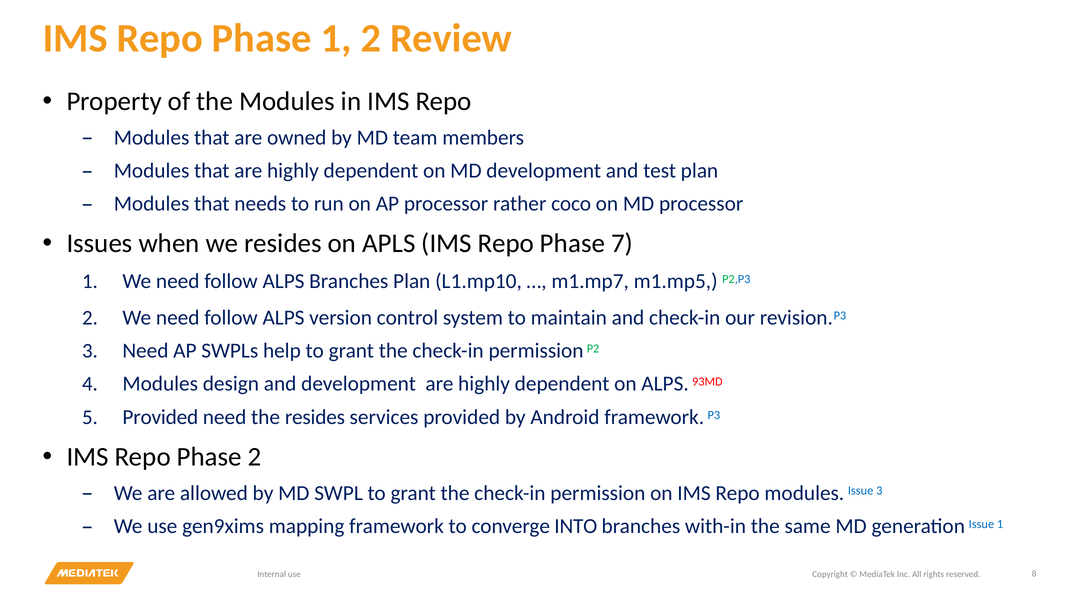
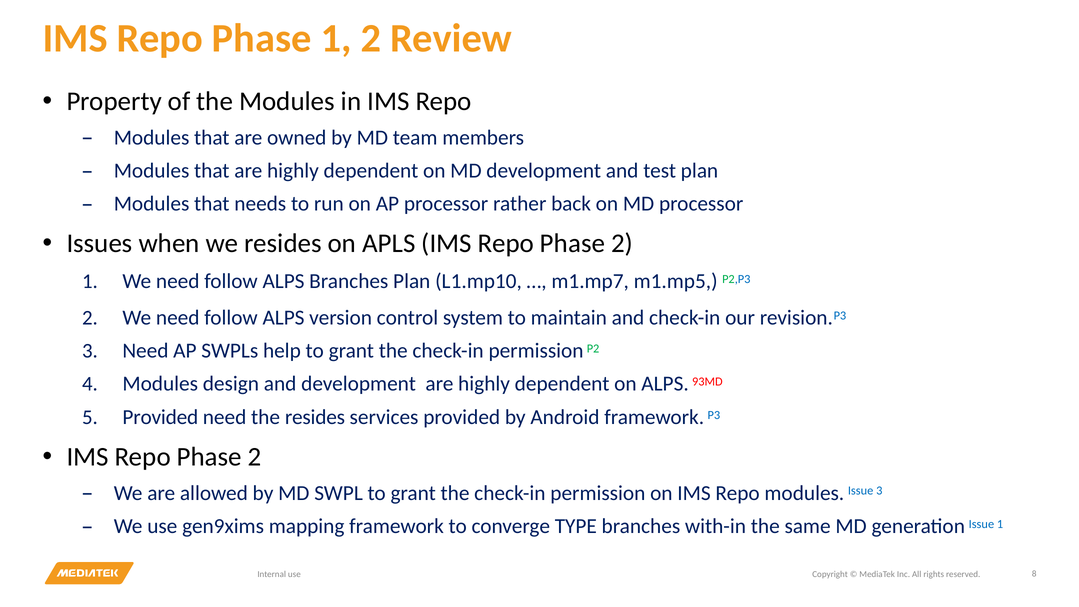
coco: coco -> back (571, 204)
7: 7 -> 2 (622, 243)
INTO: INTO -> TYPE (576, 526)
